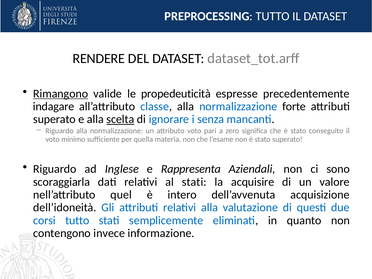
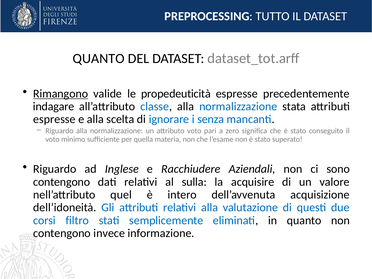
RENDERE: RENDERE -> QUANTO (99, 58)
forte: forte -> stata (294, 106)
superato: superato -> espresse (54, 119)
scelta underline: present -> none (120, 119)
Rappresenta: Rappresenta -> Racchiudere (191, 169)
scoraggiarla: scoraggiarla -> contengono (62, 182)
al stati: stati -> sulla (194, 182)
corsi tutto: tutto -> filtro (77, 220)
